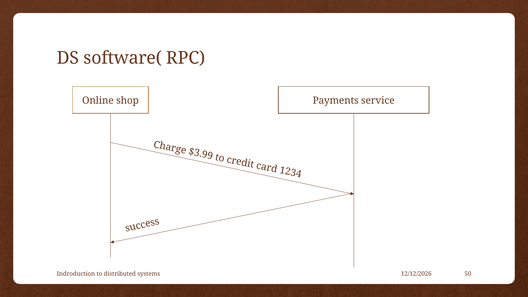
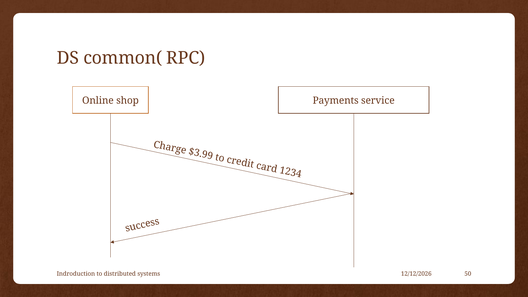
software(: software( -> common( (123, 58)
